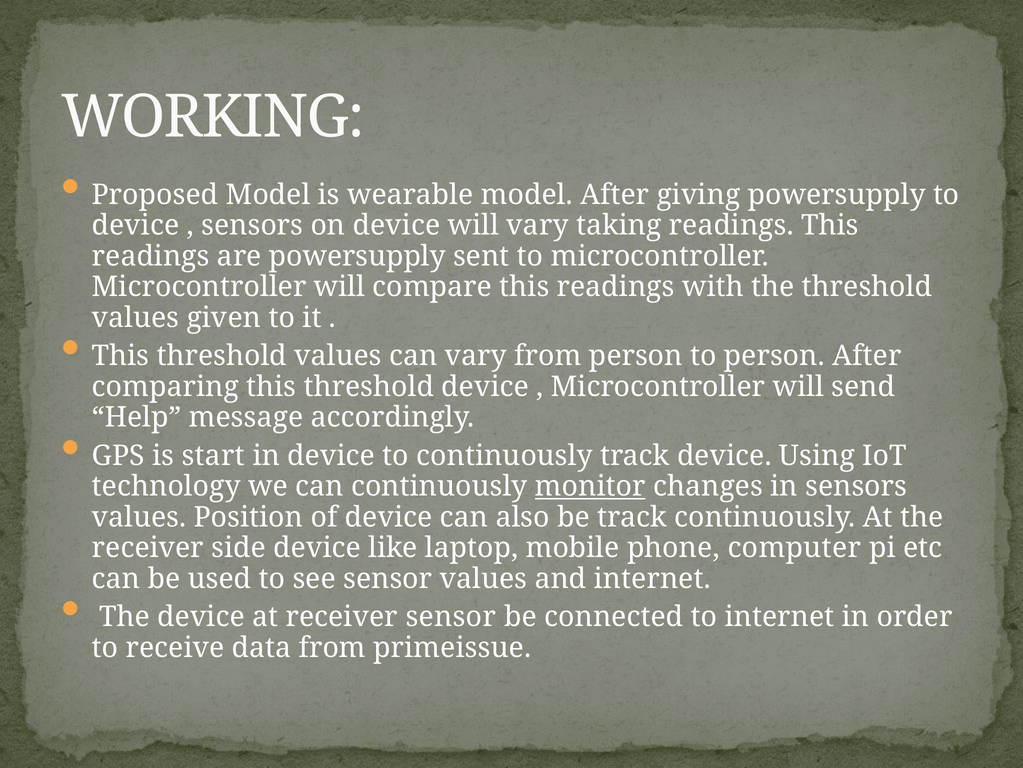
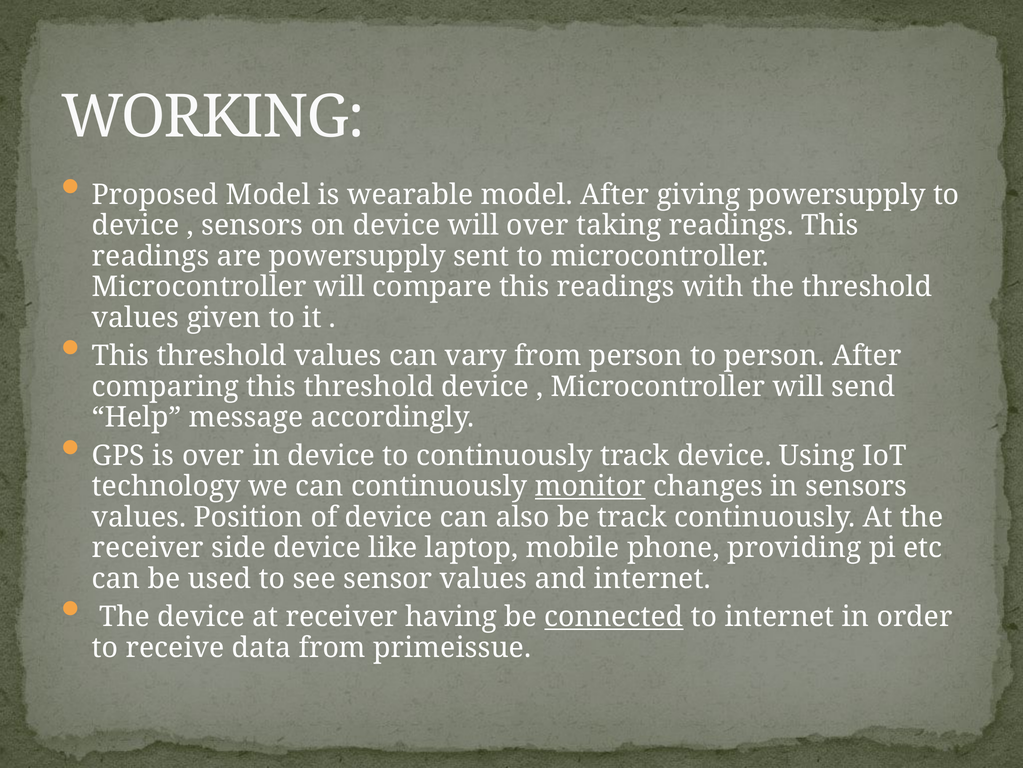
will vary: vary -> over (537, 225)
is start: start -> over (213, 455)
computer: computer -> providing (794, 547)
receiver sensor: sensor -> having (451, 616)
connected underline: none -> present (614, 616)
